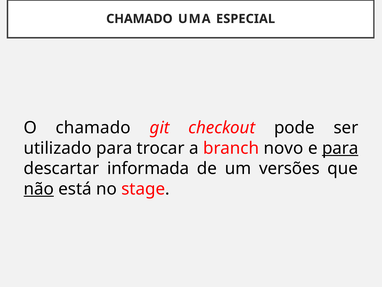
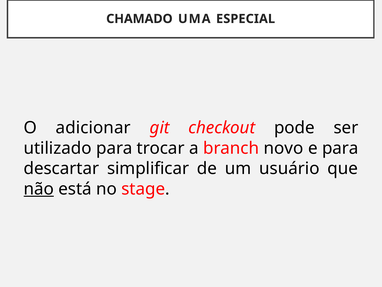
O chamado: chamado -> adicionar (93, 128)
para underline: present -> none (340, 148)
informada: informada -> simplificar (148, 168)
versões: versões -> usuário (289, 168)
